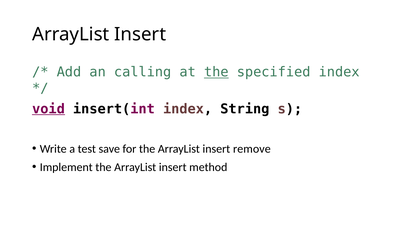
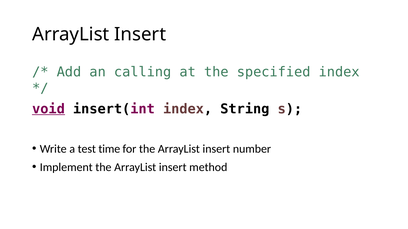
the underline: present -> none (216, 72)
save: save -> time (109, 149)
remove: remove -> number (252, 149)
